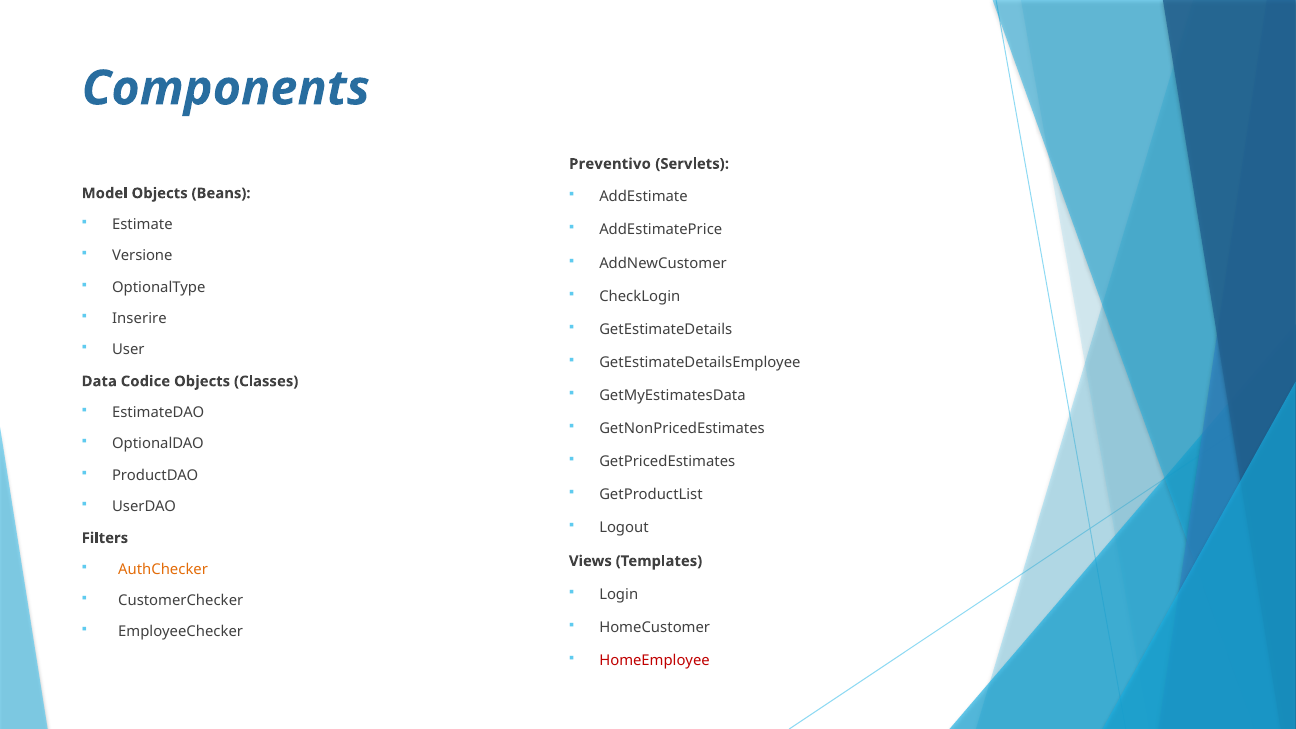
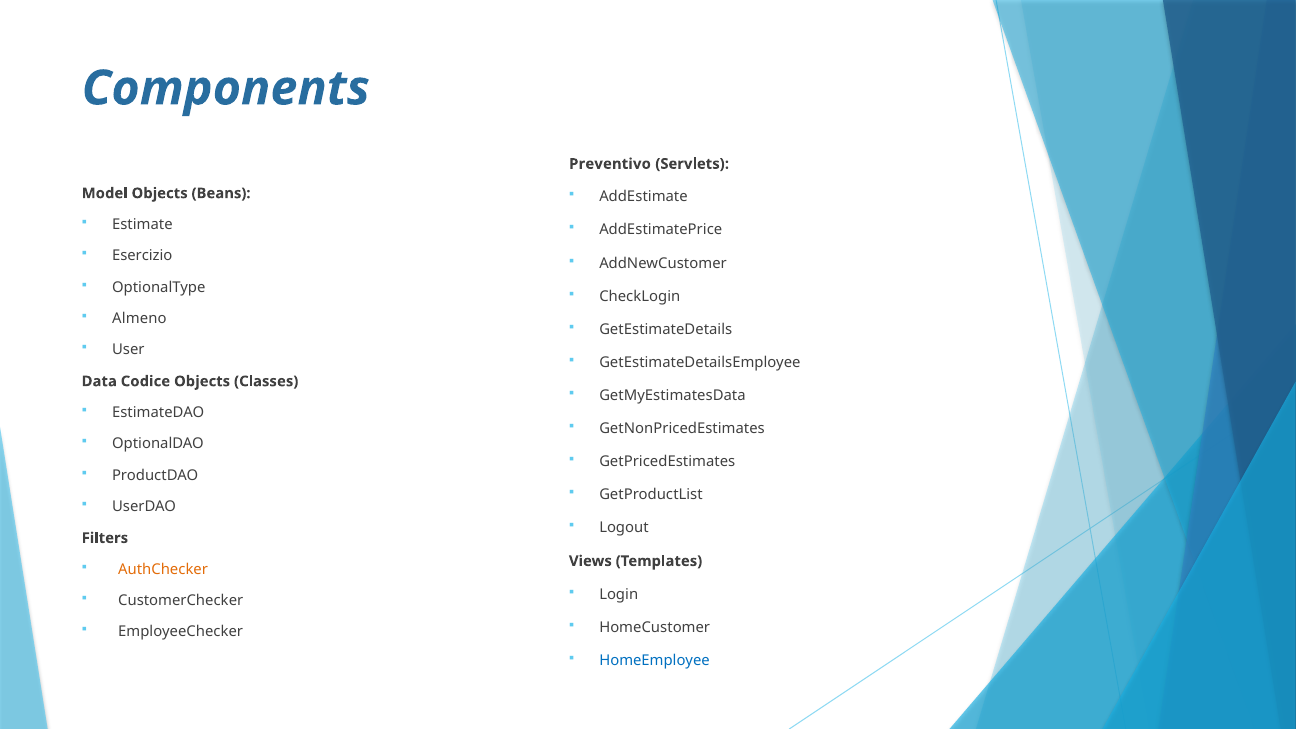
Versione: Versione -> Esercizio (142, 256)
Inserire: Inserire -> Almeno (139, 319)
HomeEmployee colour: red -> blue (655, 660)
